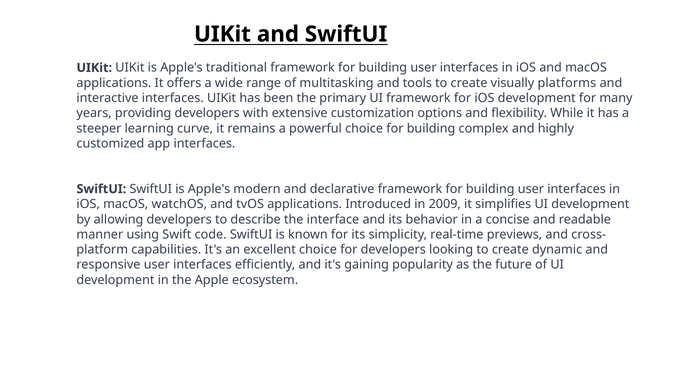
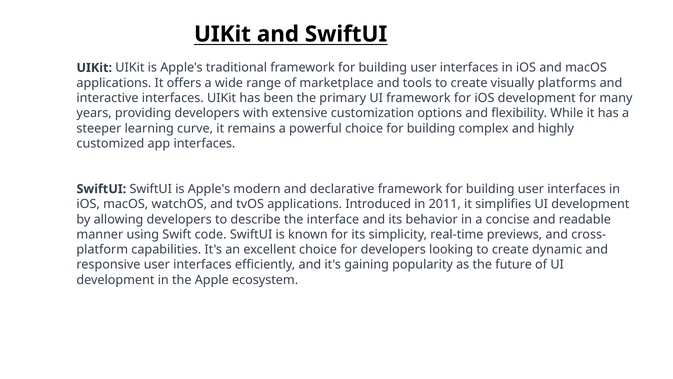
multitasking: multitasking -> marketplace (337, 83)
2009: 2009 -> 2011 (445, 204)
